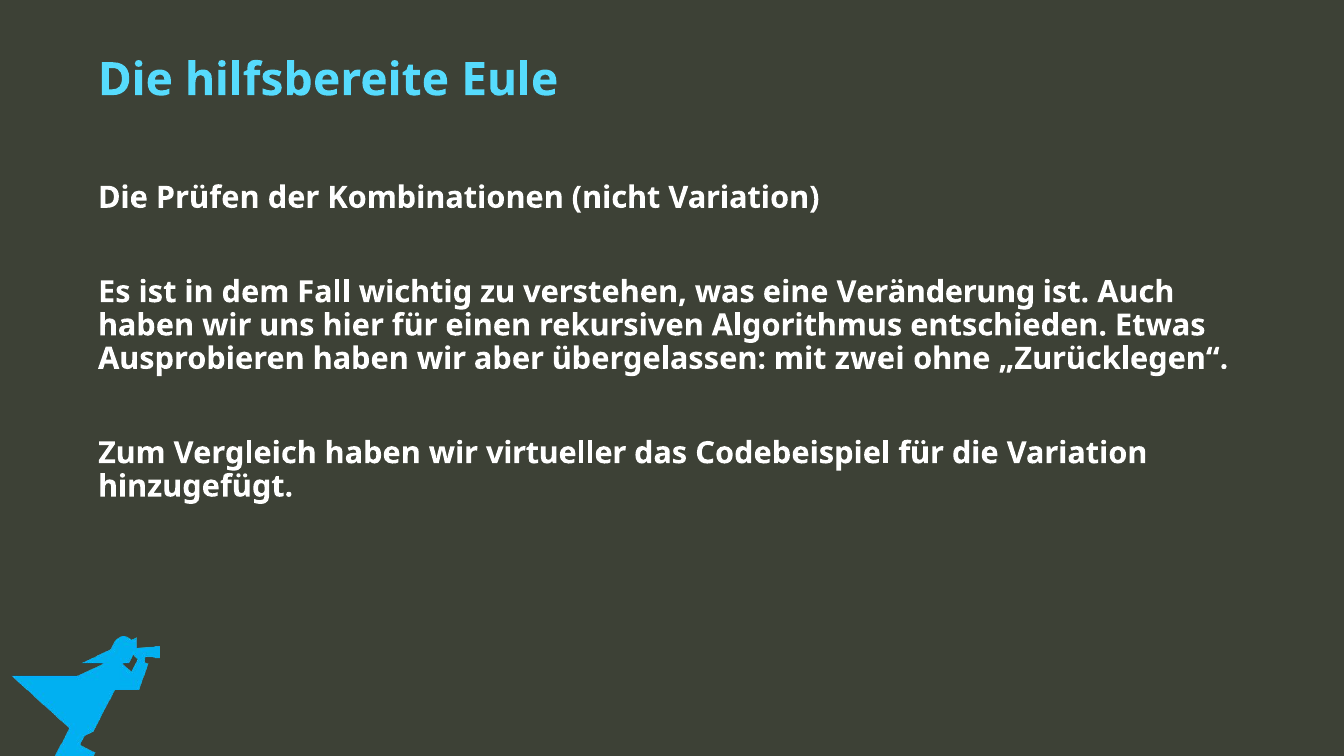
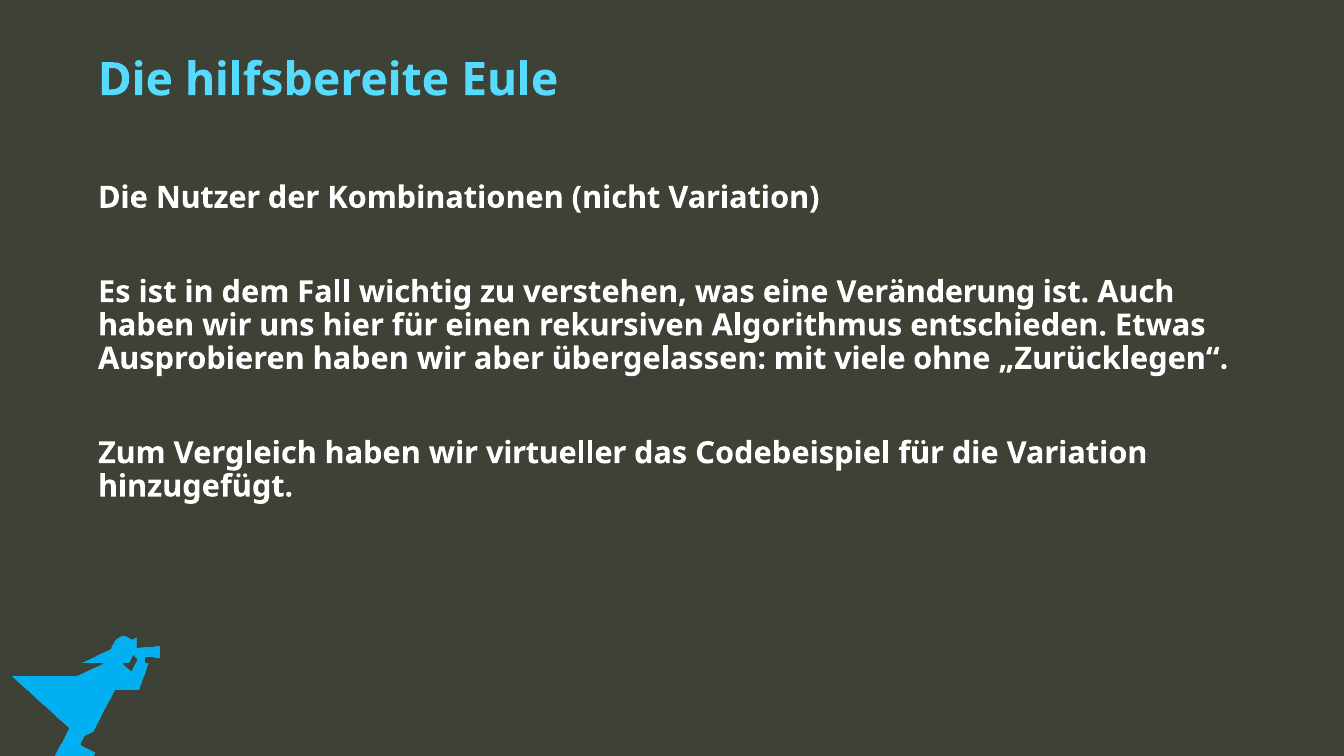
Prüfen: Prüfen -> Nutzer (208, 198)
zwei: zwei -> viele (870, 359)
